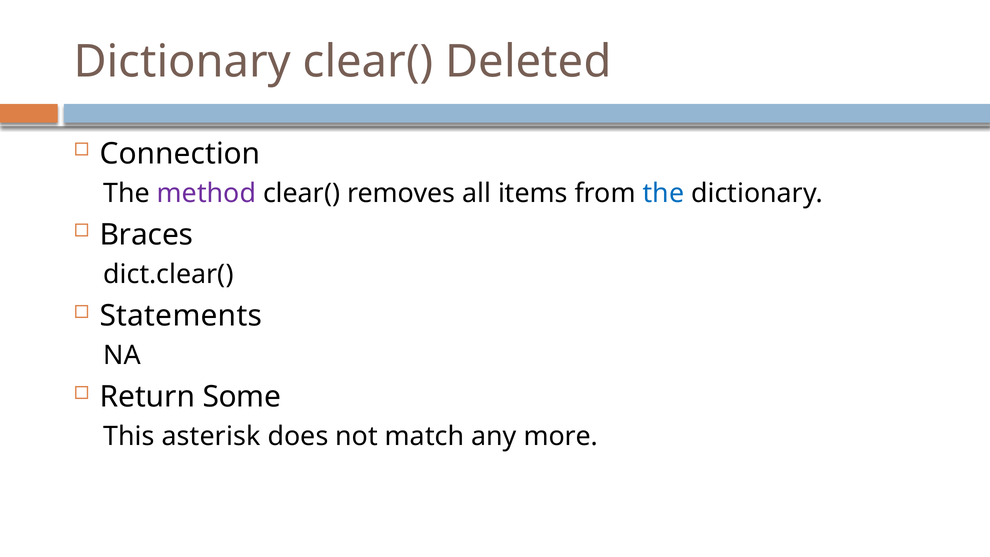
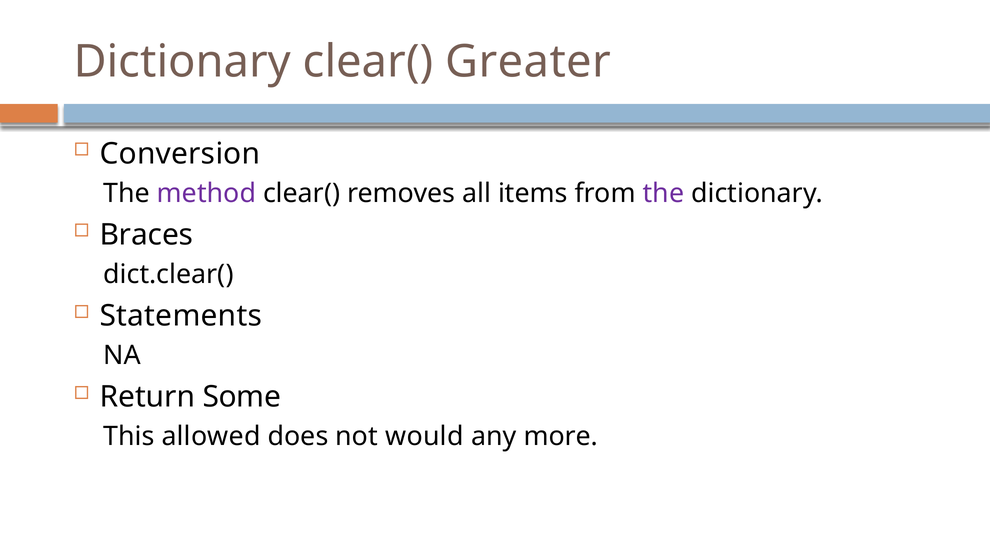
Deleted: Deleted -> Greater (528, 62)
Connection: Connection -> Conversion (180, 154)
the colour: blue -> purple (663, 193)
asterisk: asterisk -> allowed (211, 436)
match: match -> would (424, 436)
